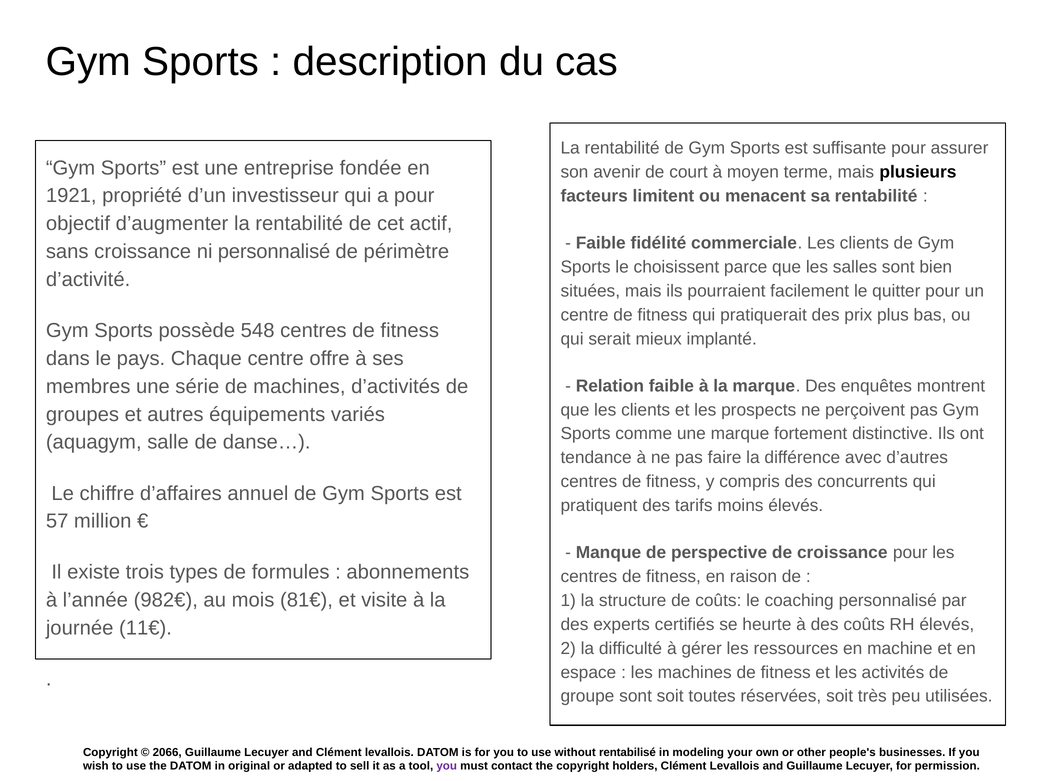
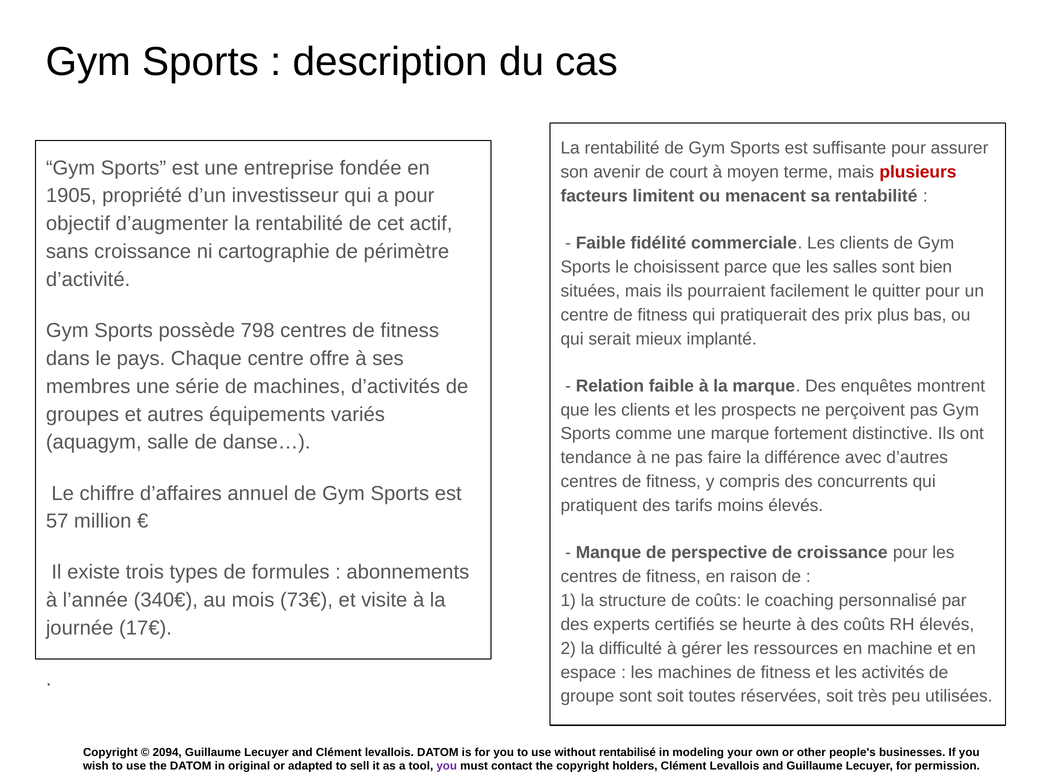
plusieurs colour: black -> red (918, 172)
1921: 1921 -> 1905 (71, 196)
ni personnalisé: personnalisé -> cartographie (274, 252)
548: 548 -> 798 (258, 330)
982€: 982€ -> 340€ (166, 600)
81€: 81€ -> 73€ (307, 600)
11€: 11€ -> 17€ (145, 628)
2066: 2066 -> 2094 (167, 752)
